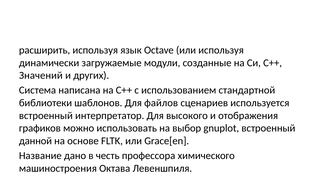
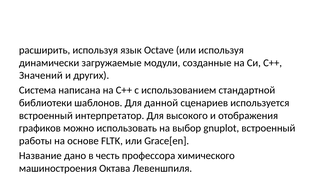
файлов: файлов -> данной (161, 103)
данной: данной -> работы (35, 141)
